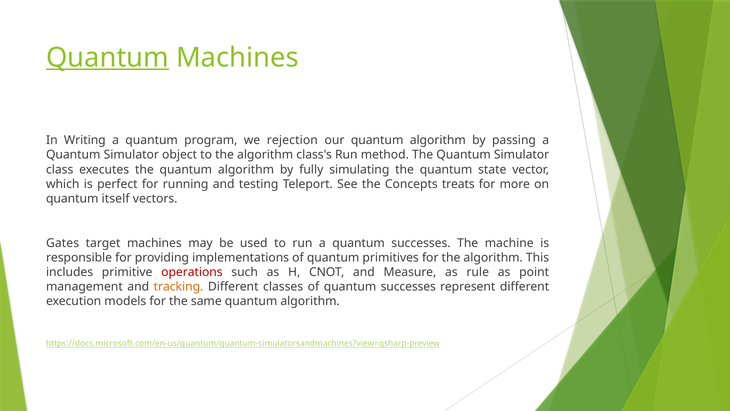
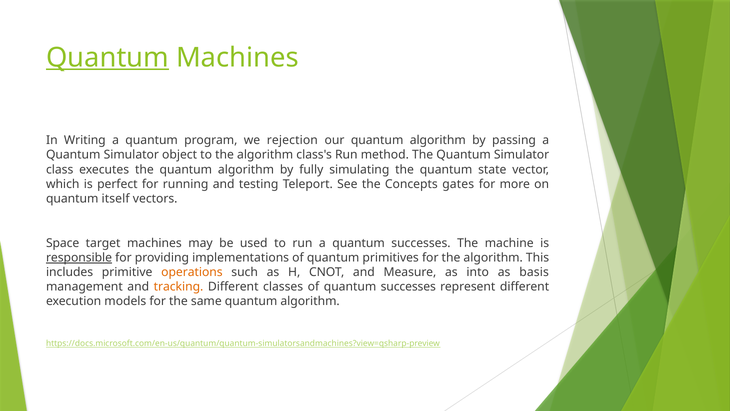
treats: treats -> gates (458, 184)
Gates: Gates -> Space (63, 243)
responsible underline: none -> present (79, 257)
operations colour: red -> orange (192, 272)
rule: rule -> into (478, 272)
point: point -> basis (534, 272)
